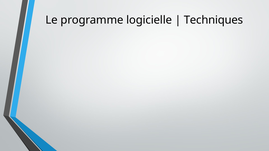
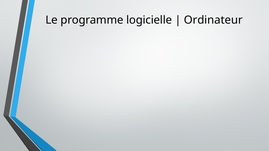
Techniques: Techniques -> Ordinateur (213, 20)
